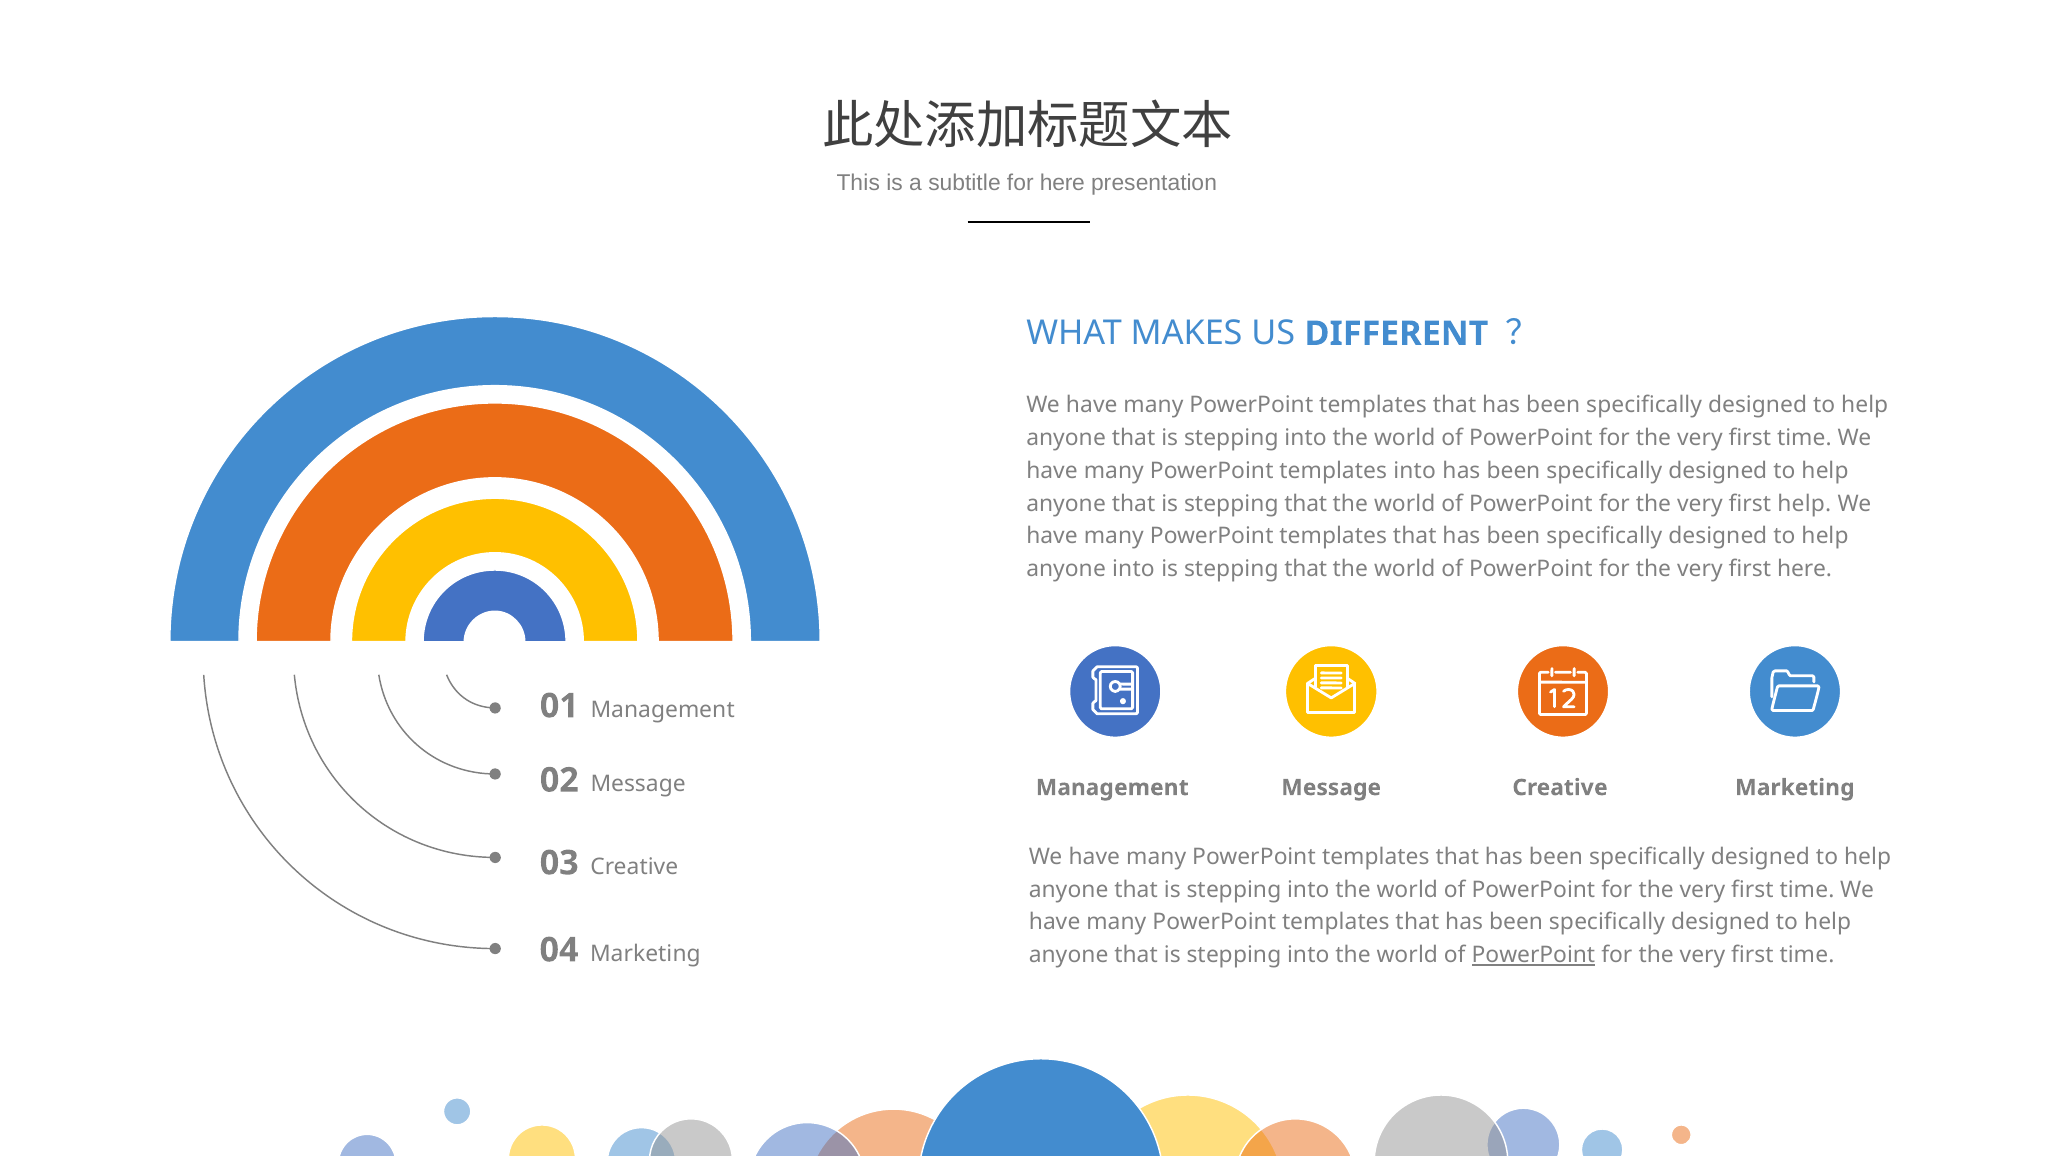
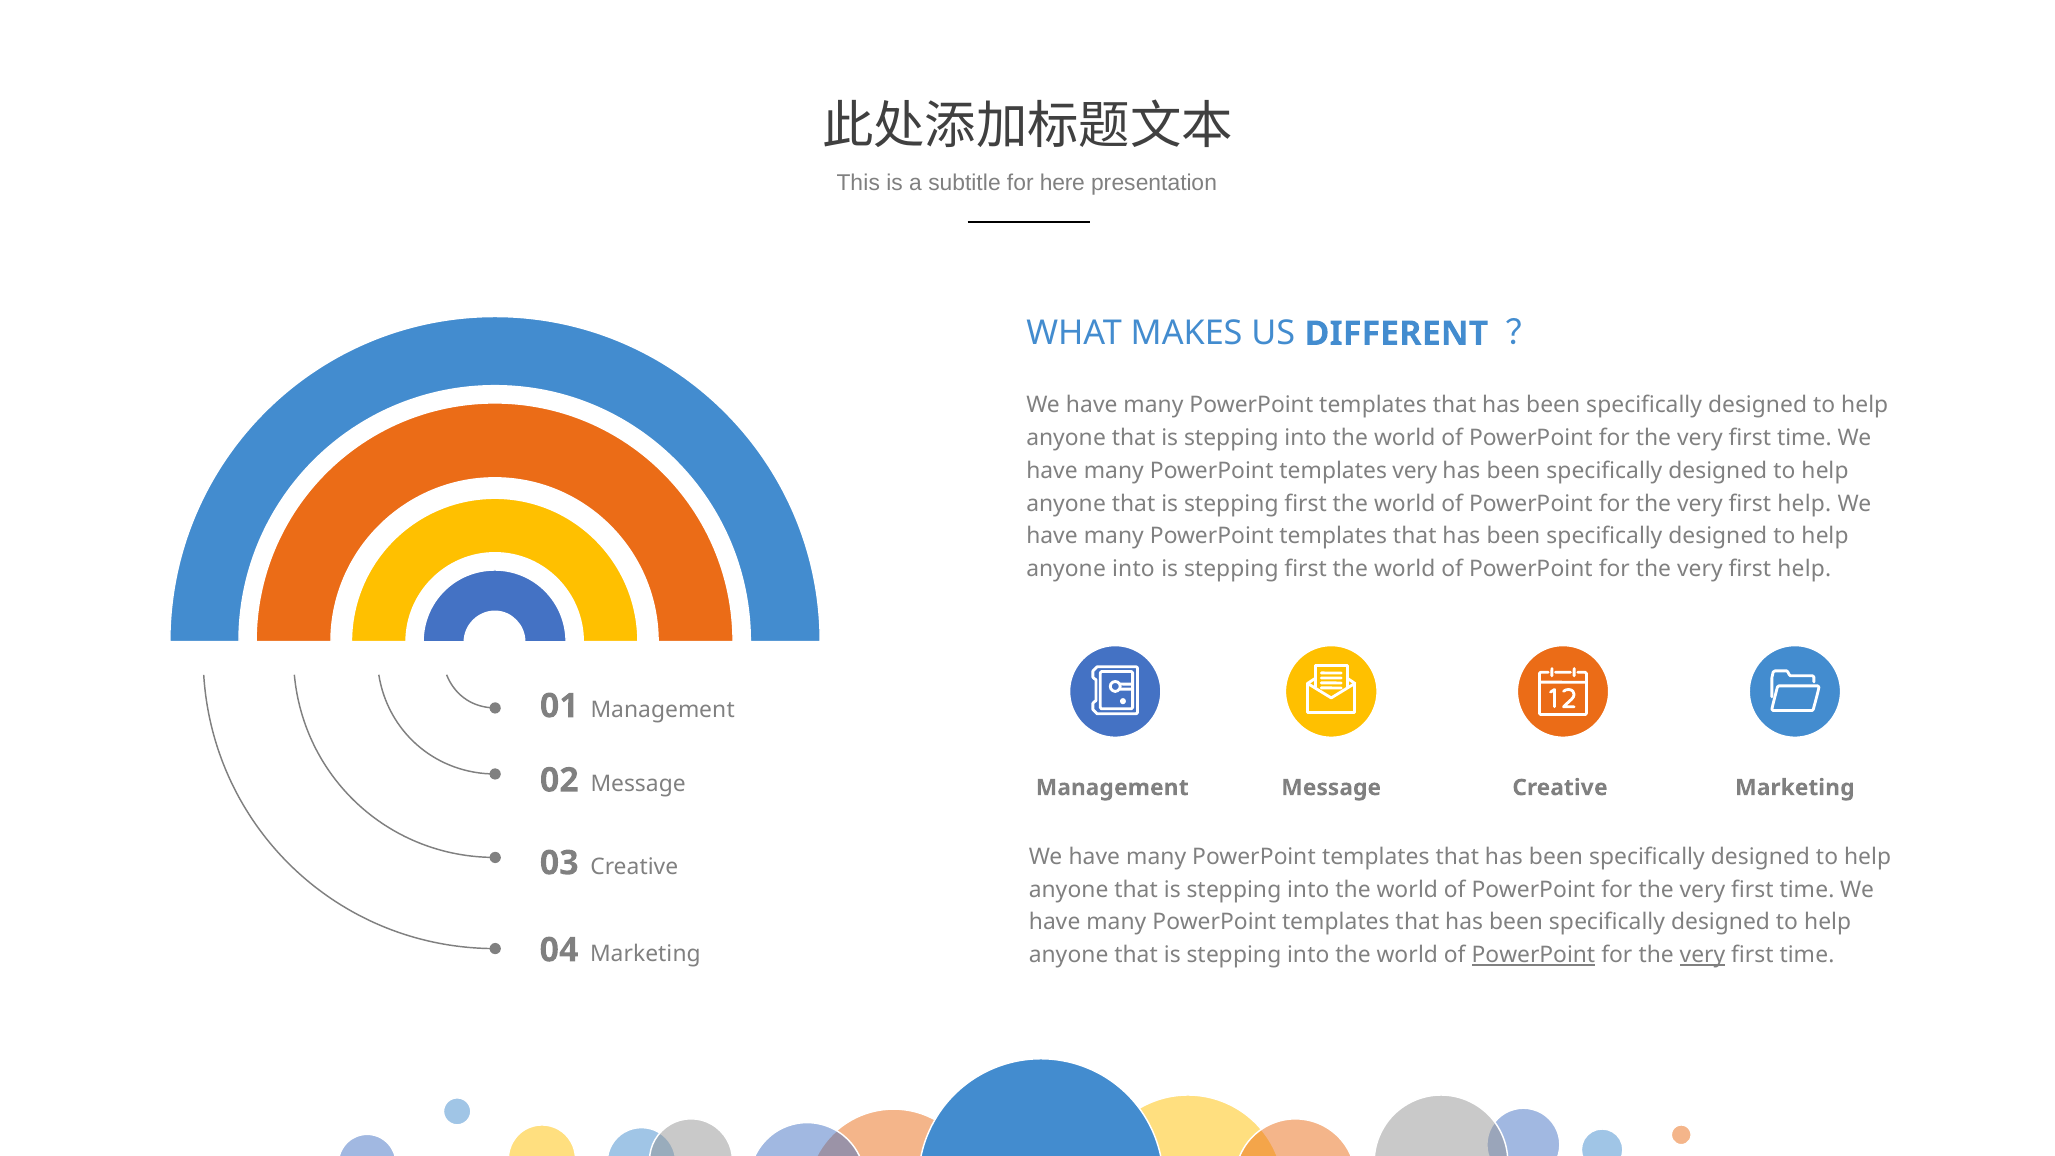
templates into: into -> very (1415, 471)
that is stepping that: that -> first (1306, 504)
that: that -> first (1306, 569)
here: here -> help (1804, 569)
very underline: none -> present (1702, 955)
